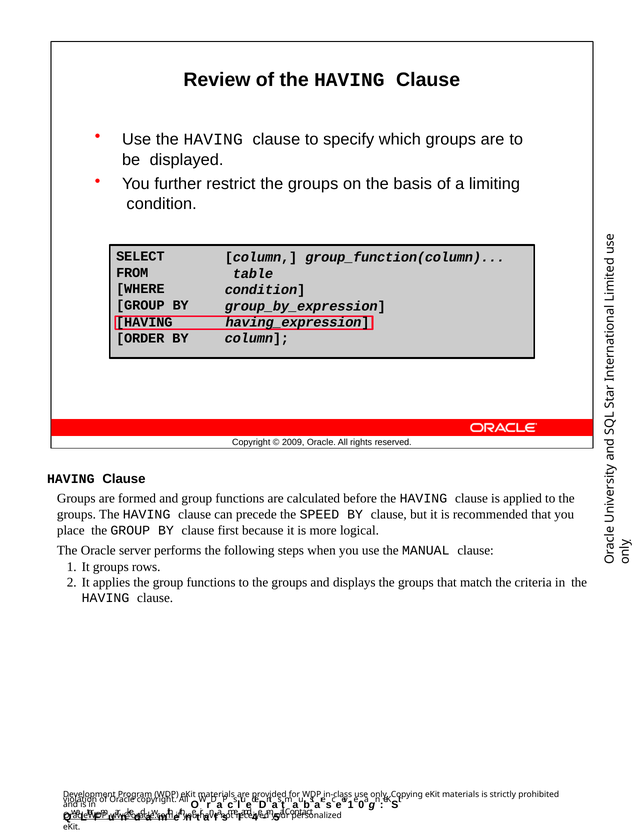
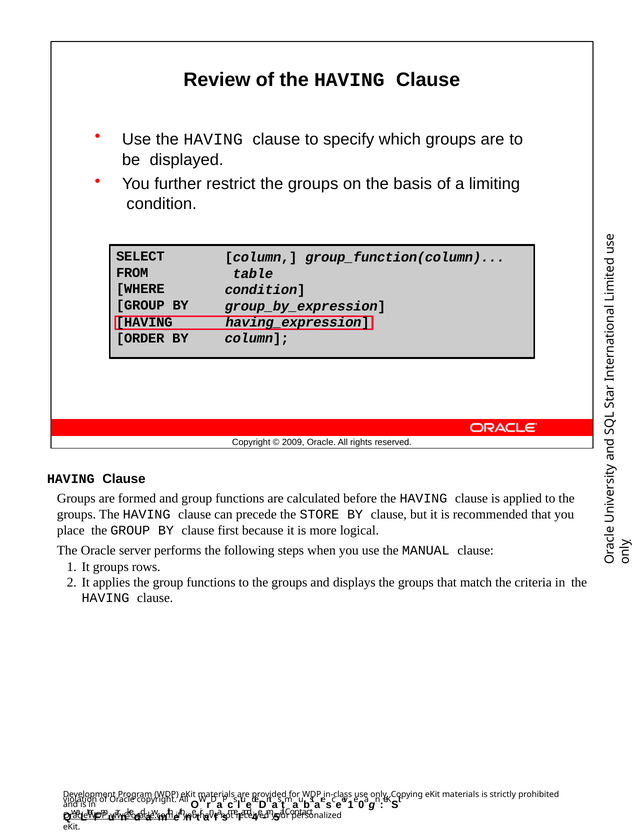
SPEED: SPEED -> STORE (319, 514)
